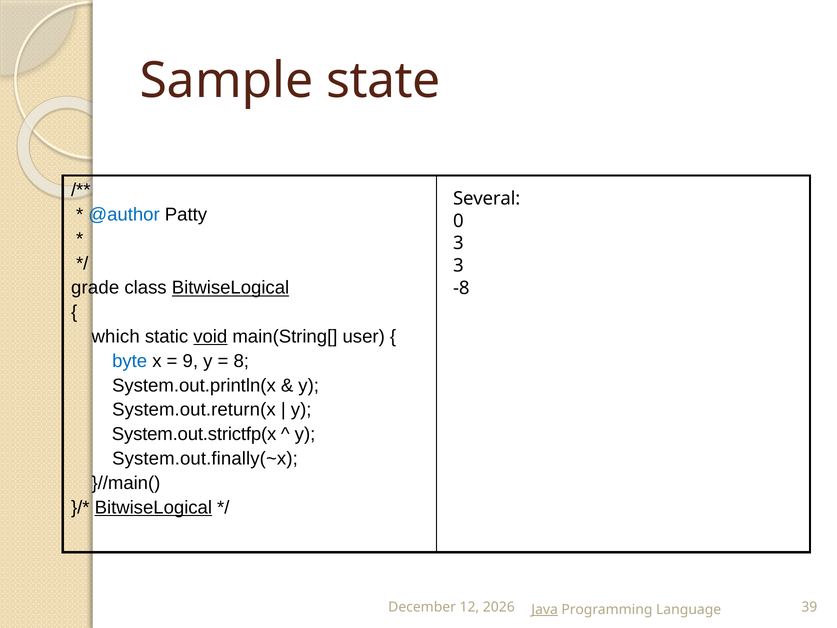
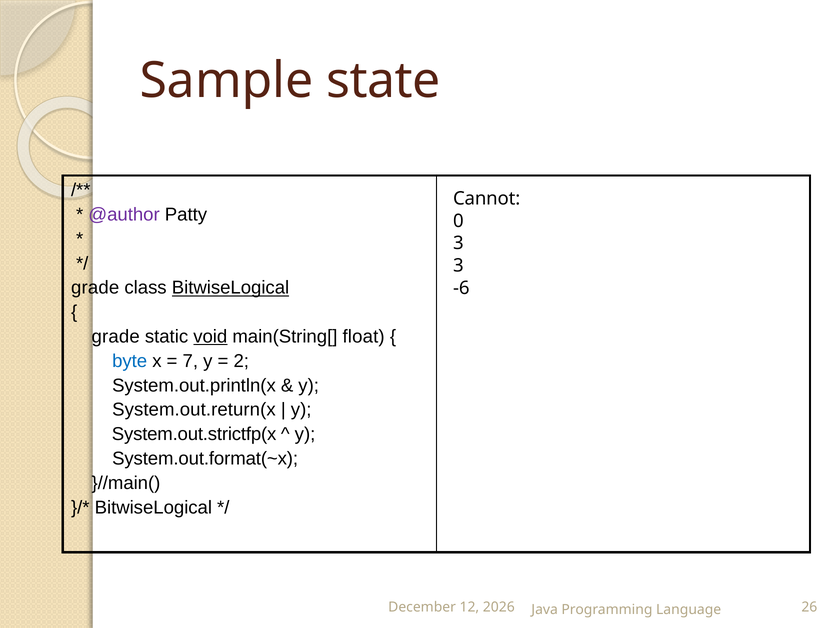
Several: Several -> Cannot (487, 199)
@author colour: blue -> purple (124, 215)
-8: -8 -> -6 (461, 288)
which: which -> grade (116, 337)
user: user -> float (364, 337)
9: 9 -> 7 (190, 361)
8: 8 -> 2 (241, 361)
System.out.finally(~x: System.out.finally(~x -> System.out.format(~x (205, 458)
BitwiseLogical underline: present -> none (153, 507)
39: 39 -> 26 (809, 607)
Java underline: present -> none (545, 609)
